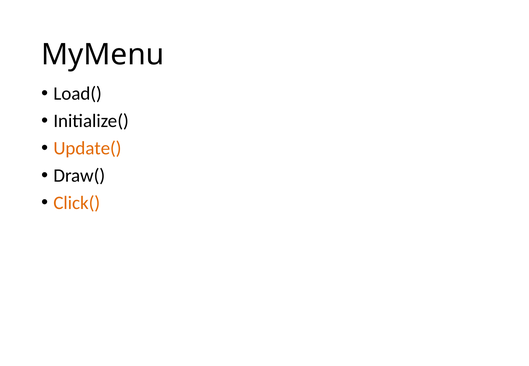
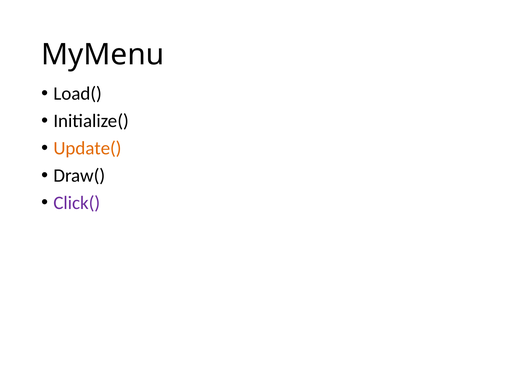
Click( colour: orange -> purple (77, 203)
